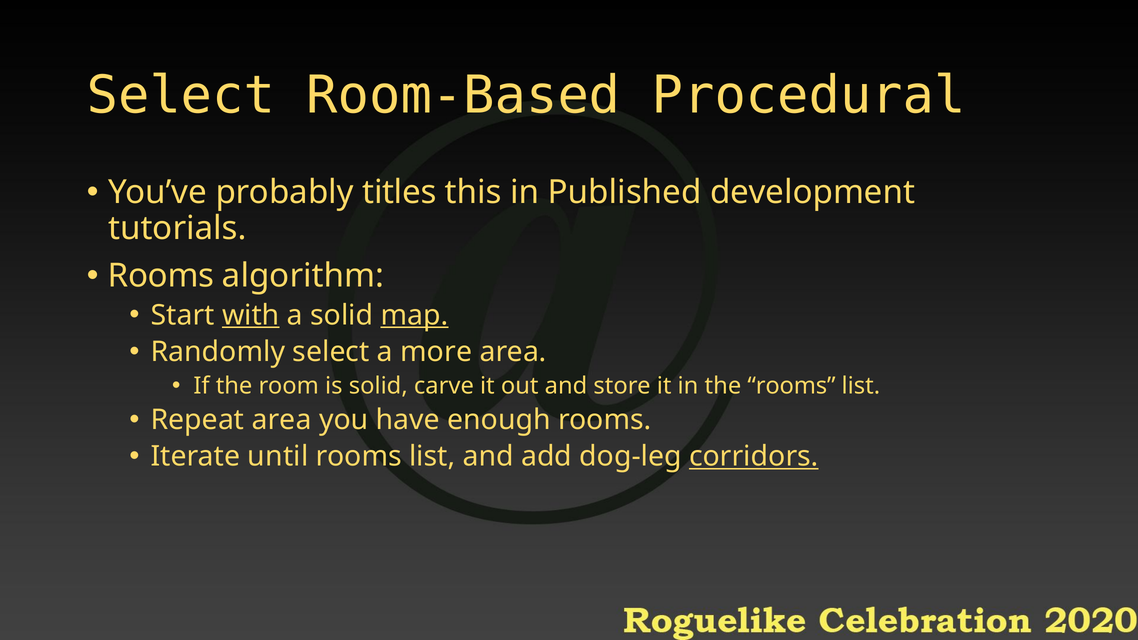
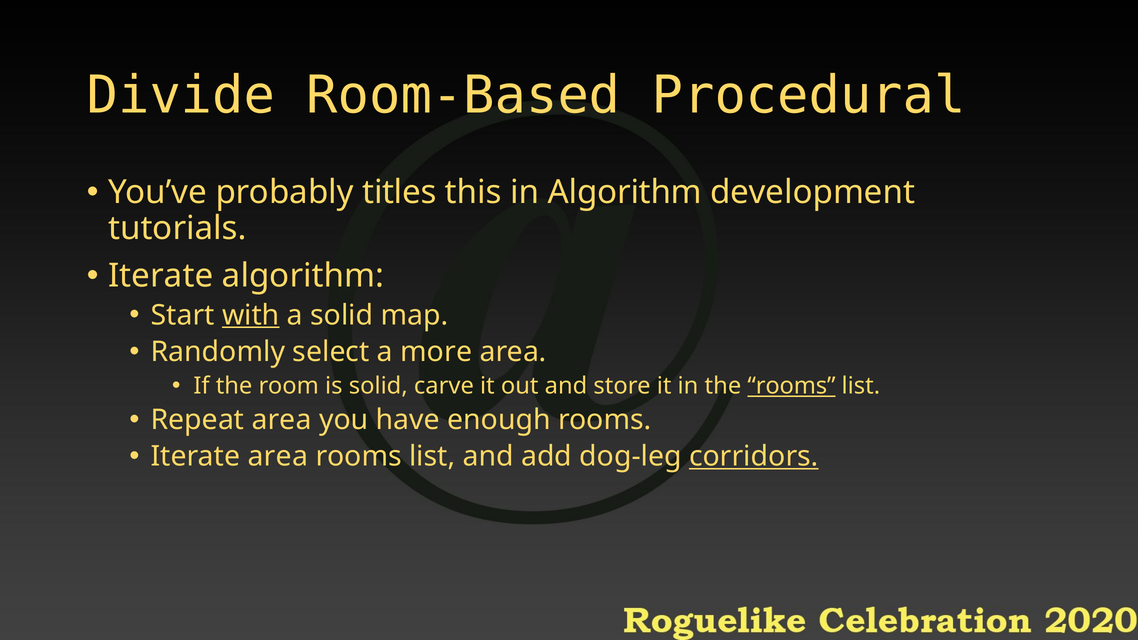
Select: Select -> Divide (181, 96)
in Published: Published -> Algorithm (625, 192)
Rooms: Rooms -> Iterate (161, 276)
map underline: present -> none (414, 315)
rooms underline: none -> present (791, 386)
Iterate until: until -> area (278, 457)
